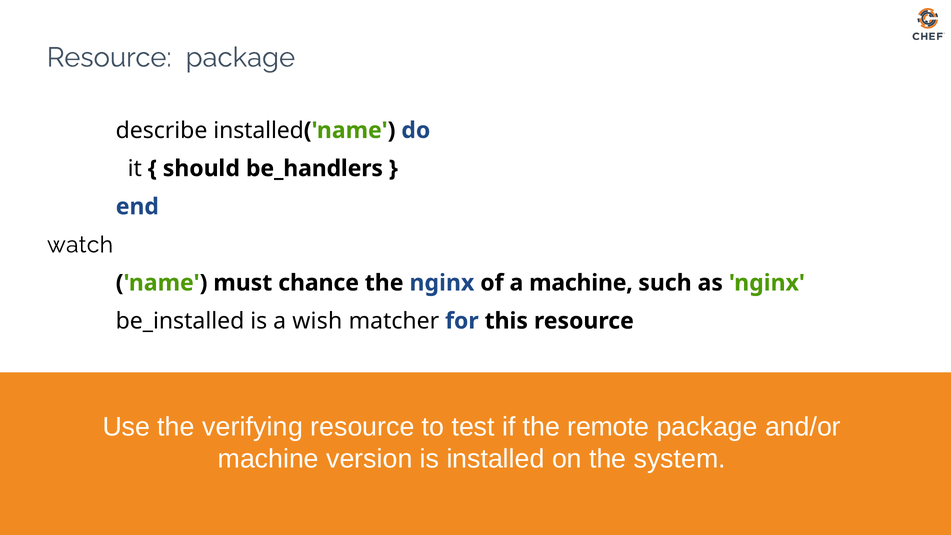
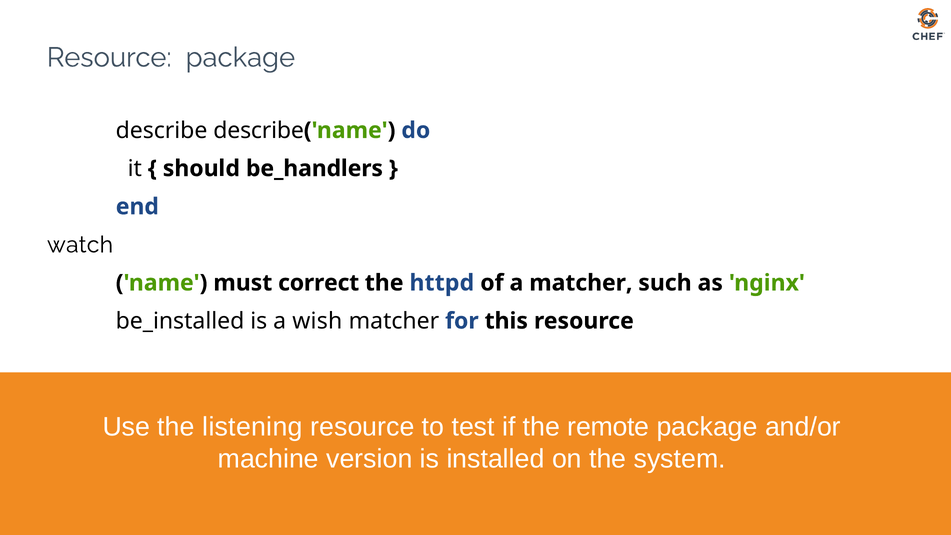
describe installed: installed -> describe (259, 130)
chance: chance -> correct (319, 283)
the nginx: nginx -> httpd (442, 283)
a machine: machine -> matcher (581, 283)
verifying: verifying -> listening (252, 427)
